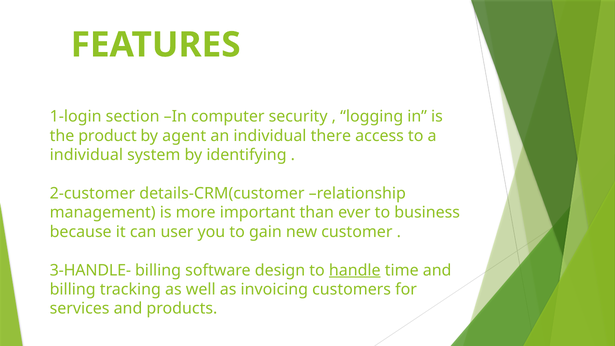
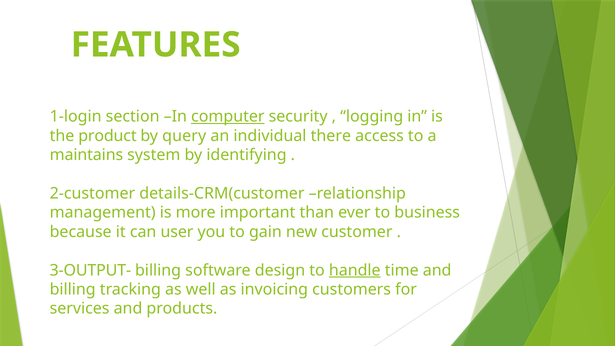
computer underline: none -> present (228, 116)
agent: agent -> query (184, 136)
individual: individual -> maintains (86, 155)
3-HANDLE-: 3-HANDLE- -> 3-OUTPUT- (90, 270)
